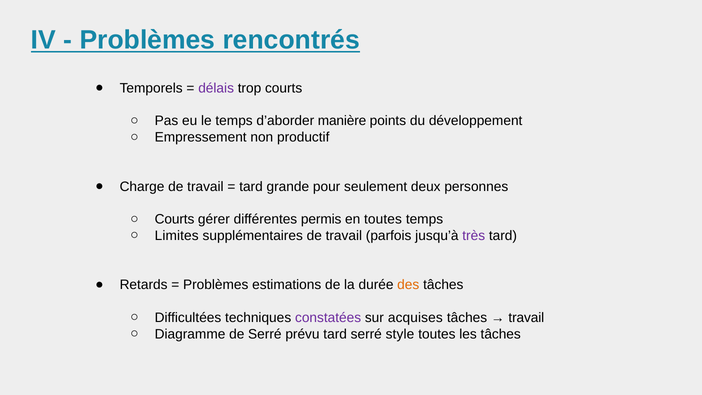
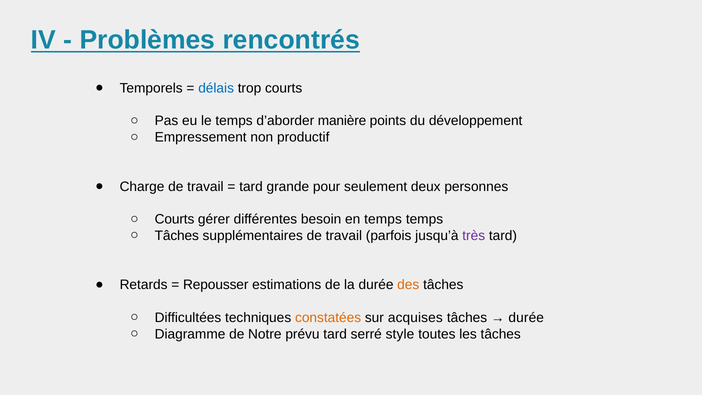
délais colour: purple -> blue (216, 88)
permis: permis -> besoin (321, 219)
en toutes: toutes -> temps (383, 219)
Limites: Limites -> Tâches (177, 236)
Problèmes: Problèmes -> Repousser (216, 285)
constatées colour: purple -> orange (328, 318)
travail: travail -> durée (526, 318)
de Serré: Serré -> Notre (265, 334)
